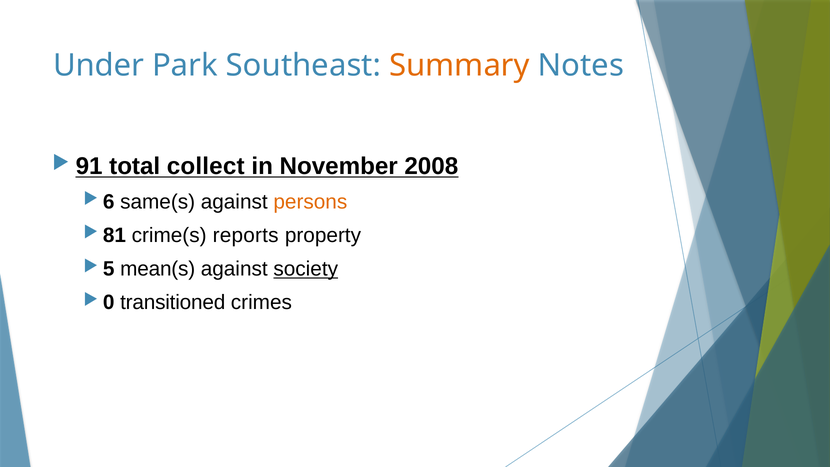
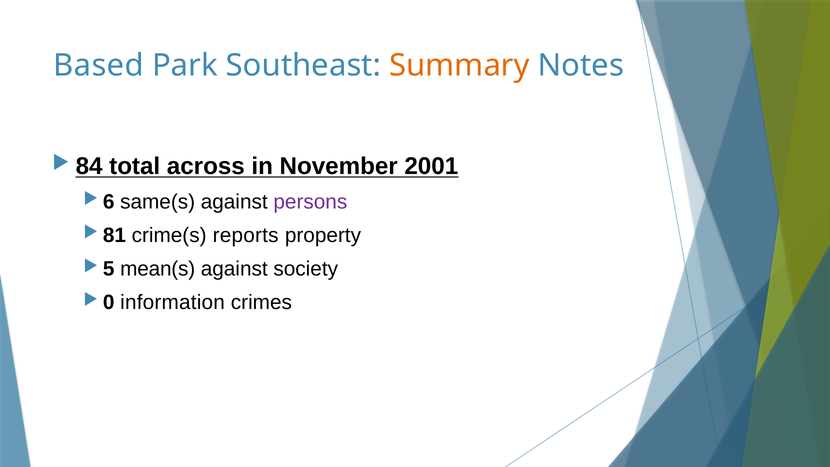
Under: Under -> Based (98, 65)
91: 91 -> 84 (89, 166)
collect: collect -> across (206, 166)
2008: 2008 -> 2001 (431, 166)
persons colour: orange -> purple (310, 202)
society underline: present -> none (306, 269)
transitioned: transitioned -> information (173, 302)
